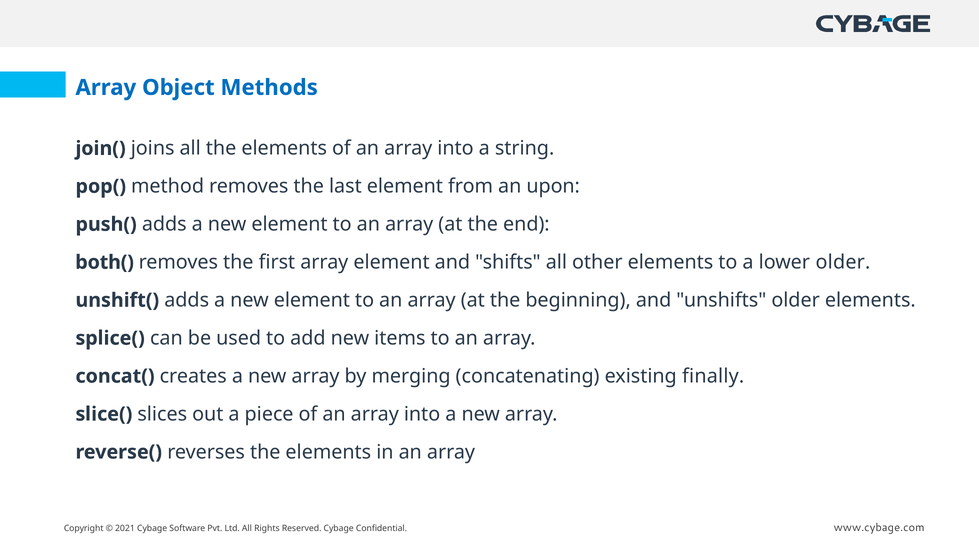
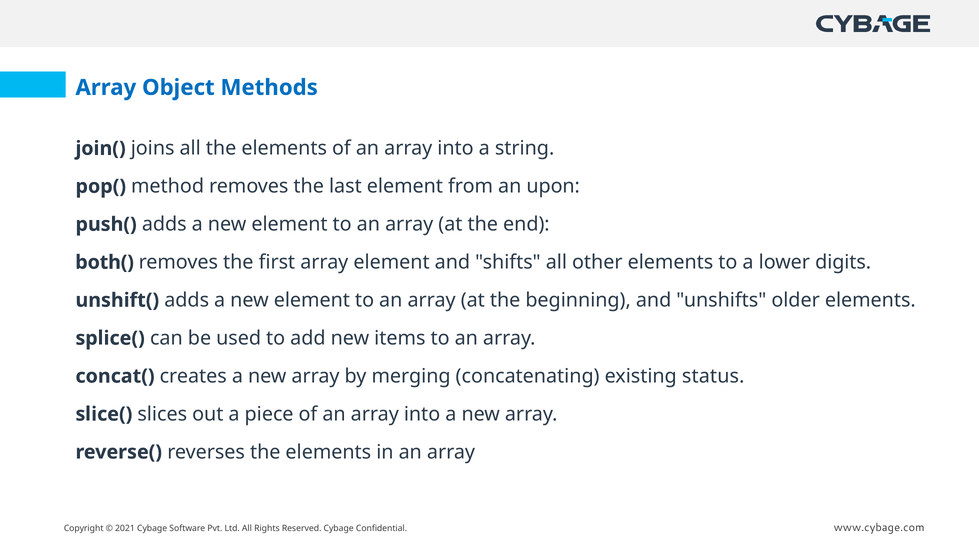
lower older: older -> digits (843, 262)
finally: finally -> status (713, 376)
